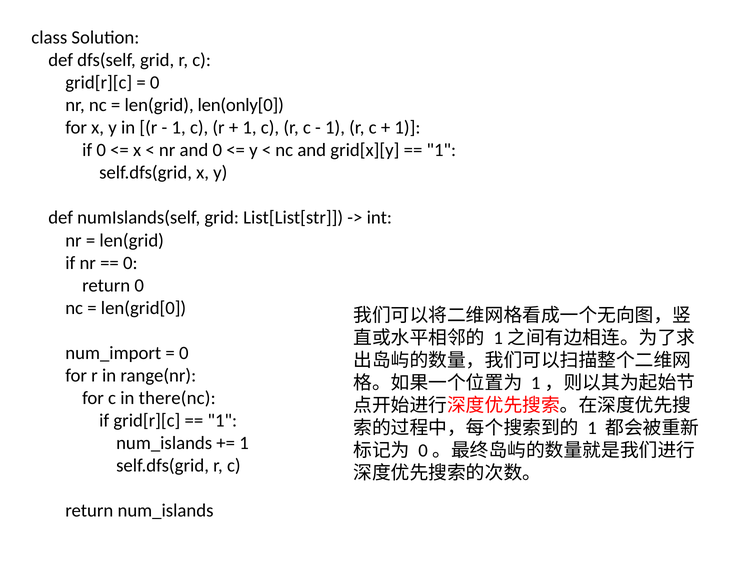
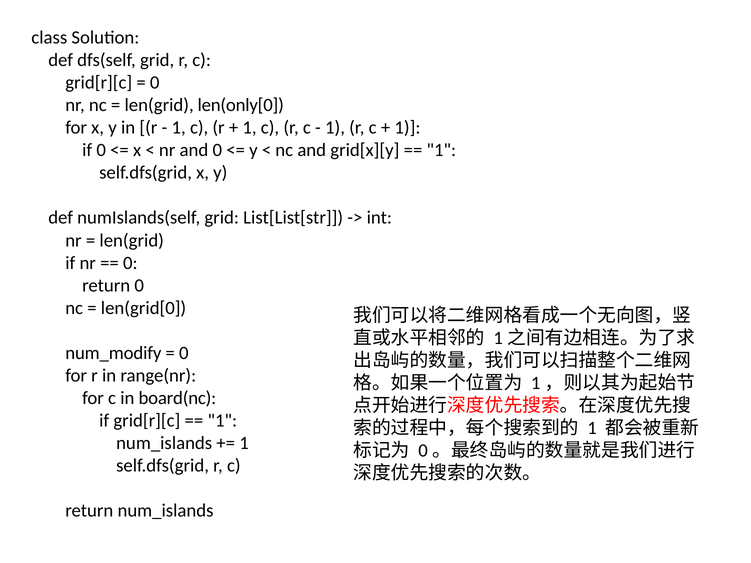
num_import: num_import -> num_modify (113, 353)
there(nc: there(nc -> board(nc (177, 398)
